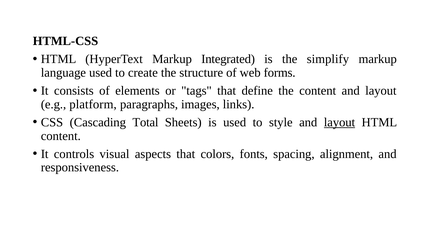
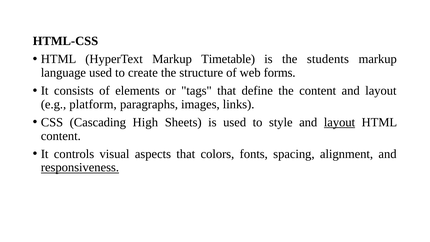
Integrated: Integrated -> Timetable (228, 59)
simplify: simplify -> students (328, 59)
Total: Total -> High (145, 122)
responsiveness underline: none -> present (80, 167)
